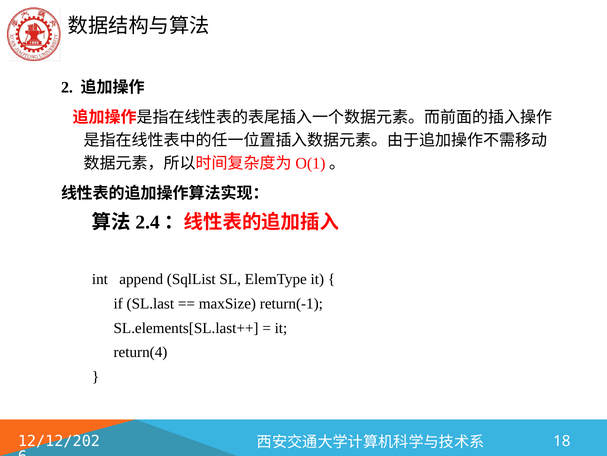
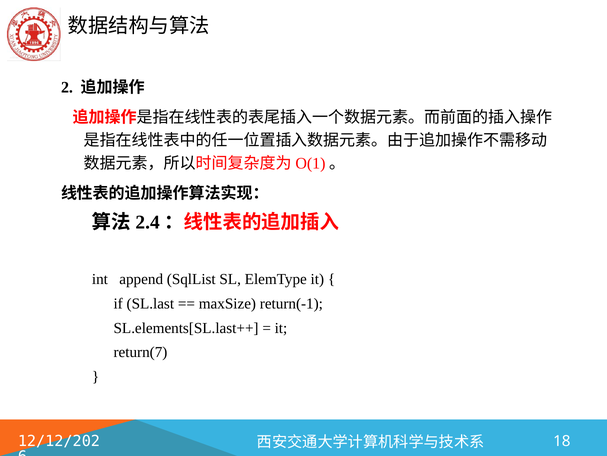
return(4: return(4 -> return(7 (140, 352)
